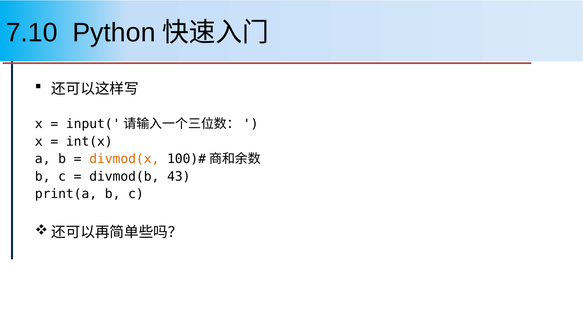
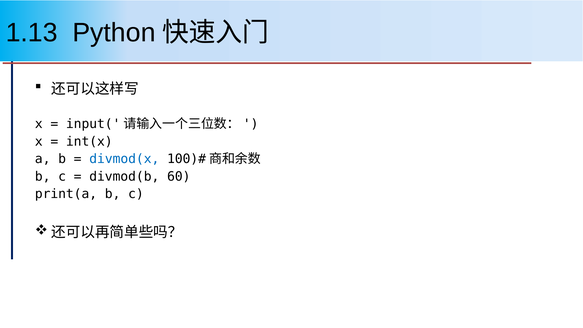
7.10: 7.10 -> 1.13 (32, 33)
divmod(x colour: orange -> blue (124, 159)
43: 43 -> 60 (179, 176)
